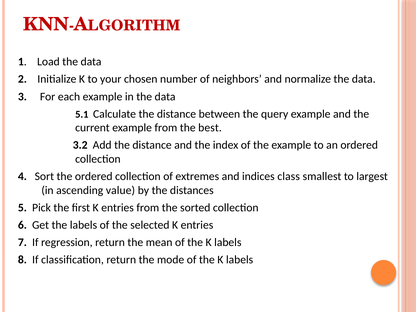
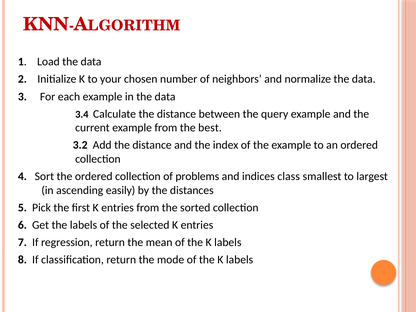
5.1: 5.1 -> 3.4 (82, 114)
extremes: extremes -> problems (197, 176)
value: value -> easily (121, 190)
